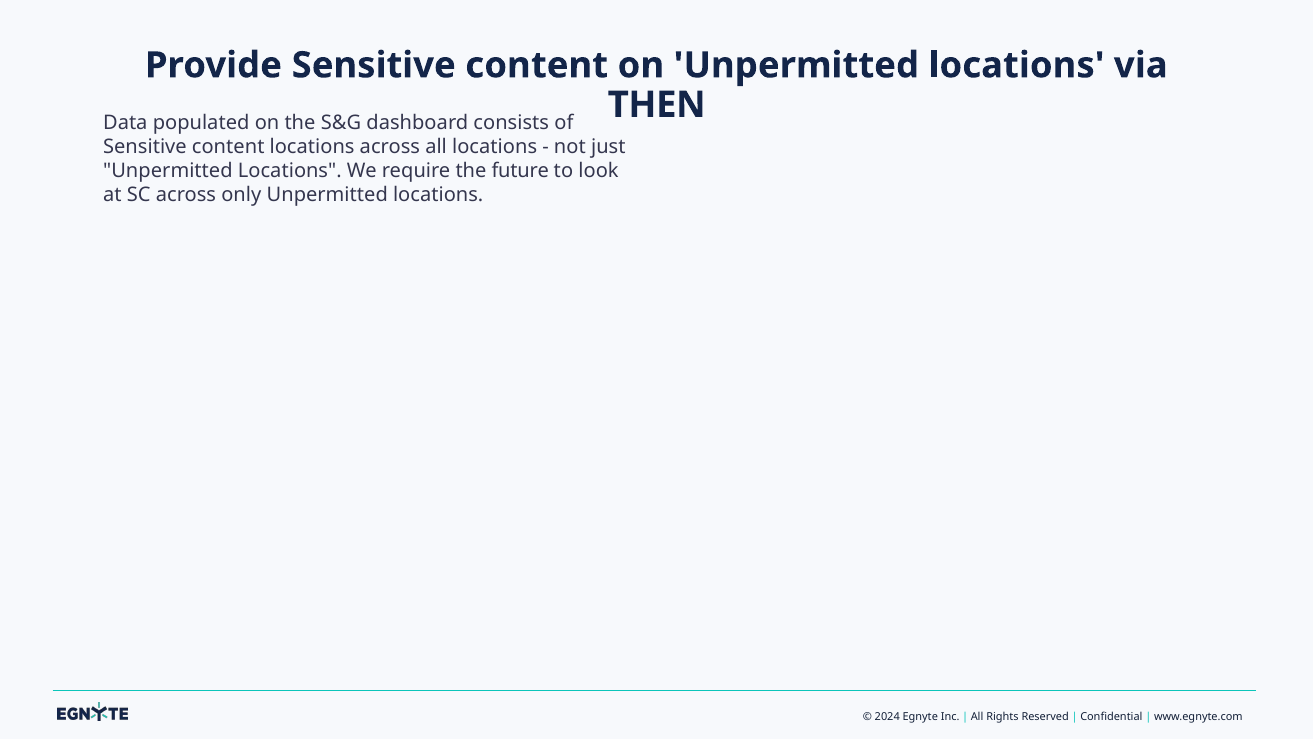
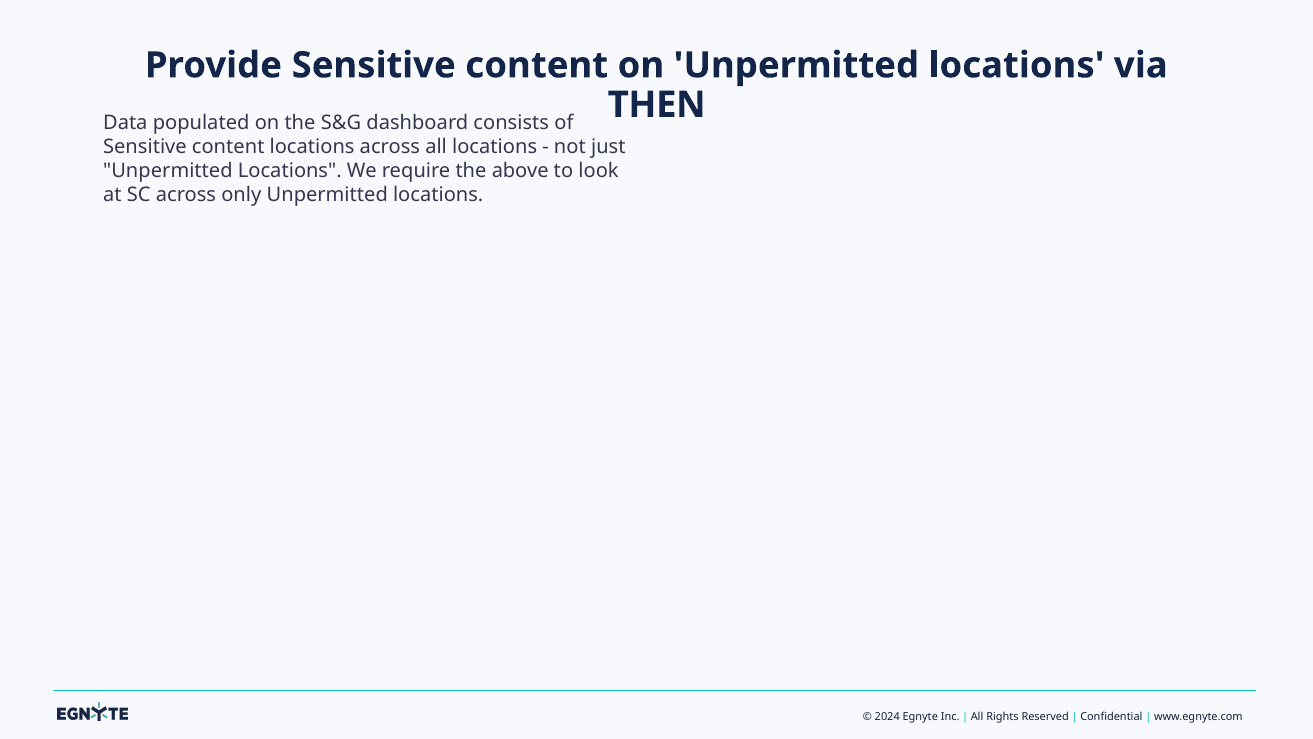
future: future -> above (520, 171)
